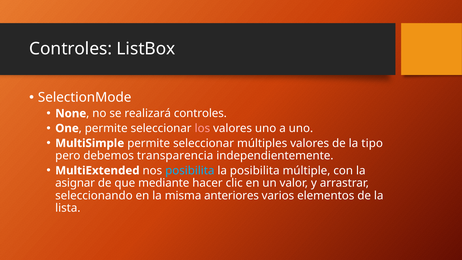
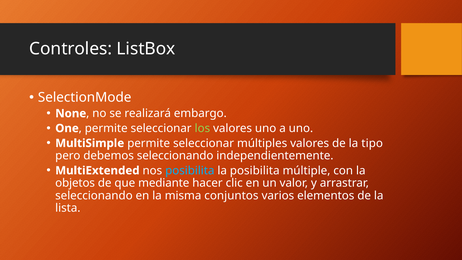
realizará controles: controles -> embargo (200, 113)
los colour: pink -> light green (202, 128)
debemos transparencia: transparencia -> seleccionando (175, 156)
asignar: asignar -> objetos (75, 183)
anteriores: anteriores -> conjuntos (231, 195)
